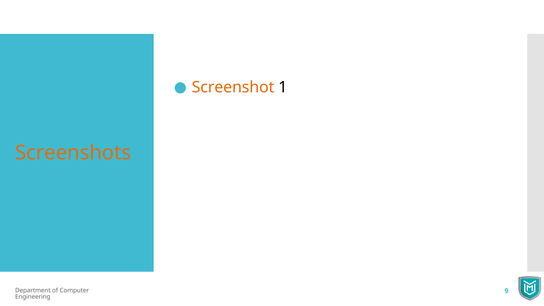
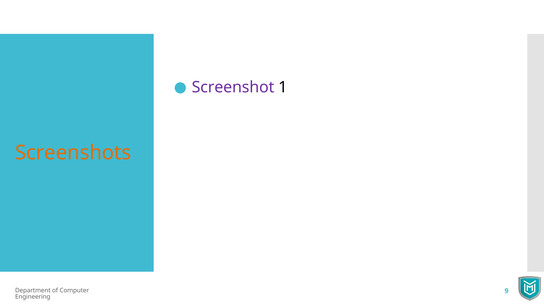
Screenshot colour: orange -> purple (233, 87)
